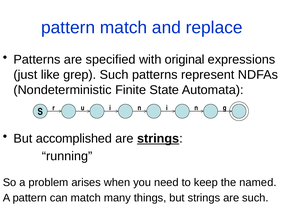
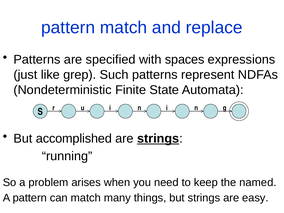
original: original -> spaces (185, 60)
are such: such -> easy (255, 198)
